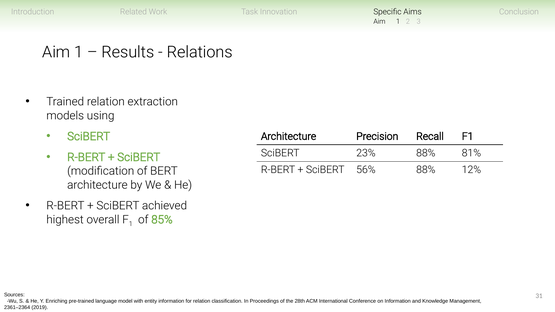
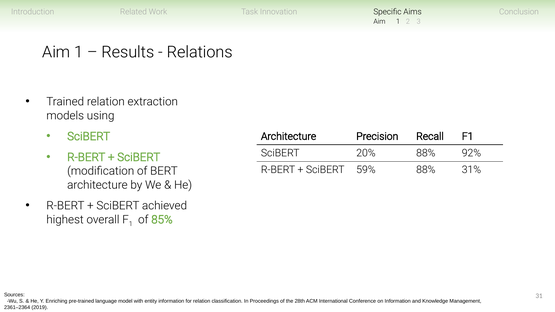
23%: 23% -> 20% (366, 153)
81%: 81% -> 92% (471, 153)
56%: 56% -> 59% (366, 170)
12%: 12% -> 31% (471, 170)
